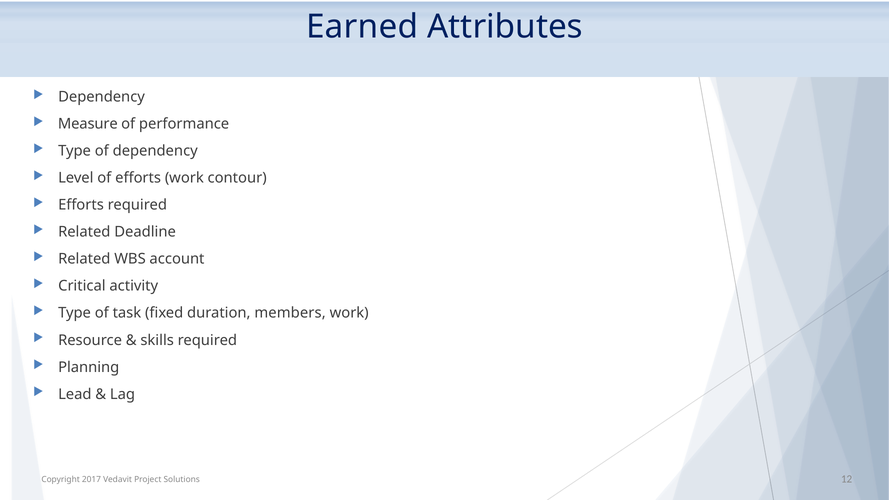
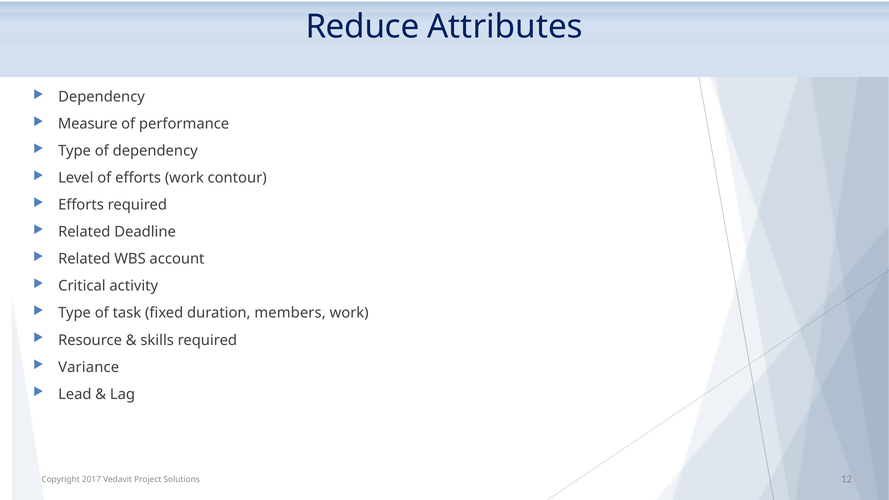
Earned: Earned -> Reduce (362, 27)
Planning: Planning -> Variance (89, 367)
